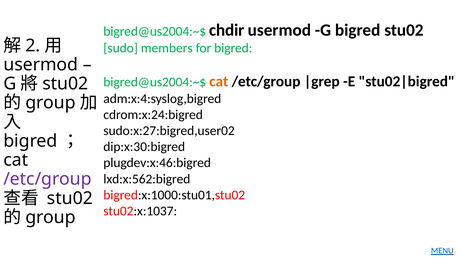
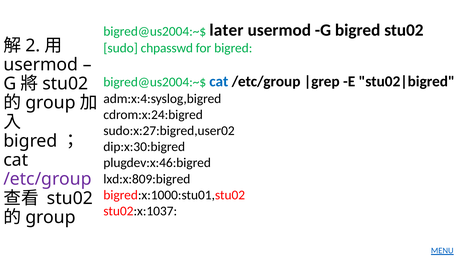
chdir: chdir -> later (226, 30)
members: members -> chpasswd (167, 48)
cat colour: orange -> blue (219, 82)
lxd:x:562:bigred: lxd:x:562:bigred -> lxd:x:809:bigred (147, 179)
